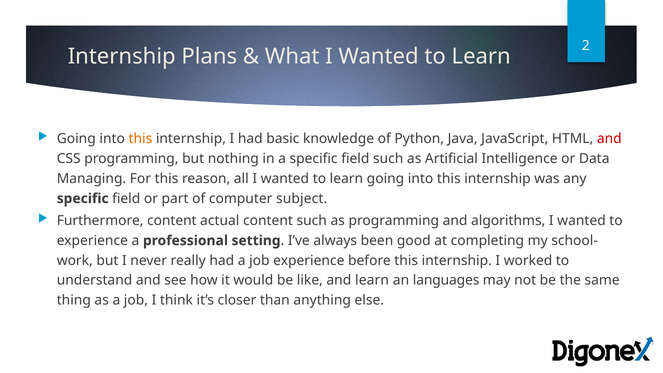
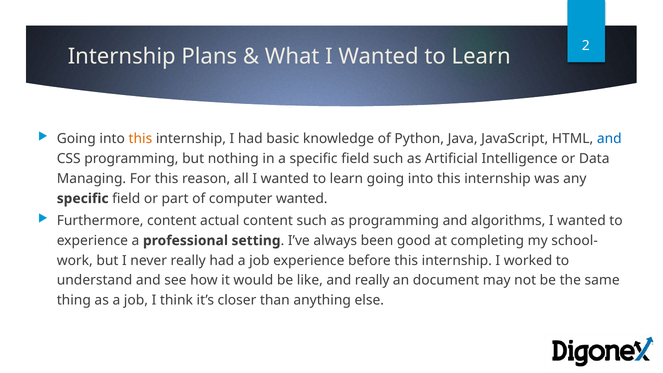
and colour: red -> blue (609, 139)
computer subject: subject -> wanted (302, 199)
and learn: learn -> really (372, 280)
languages: languages -> document (446, 280)
